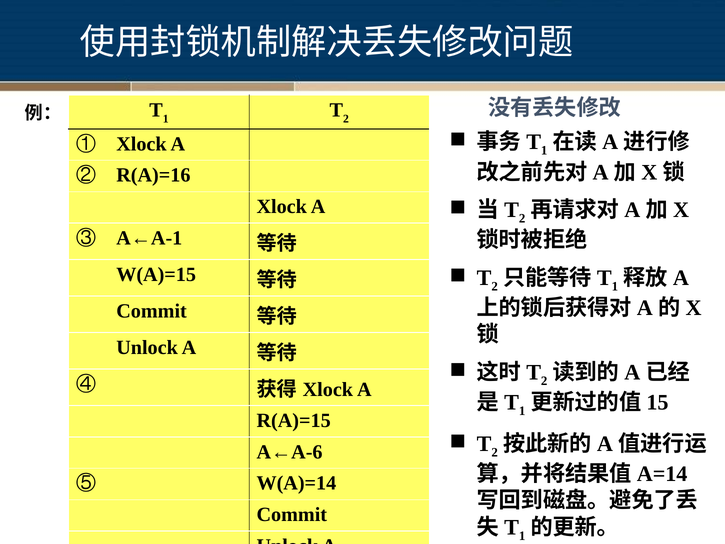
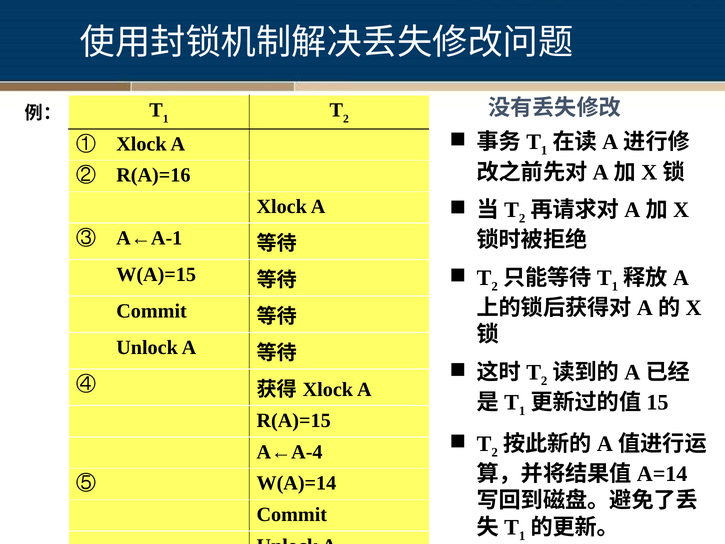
A←A-6: A←A-6 -> A←A-4 (290, 452)
